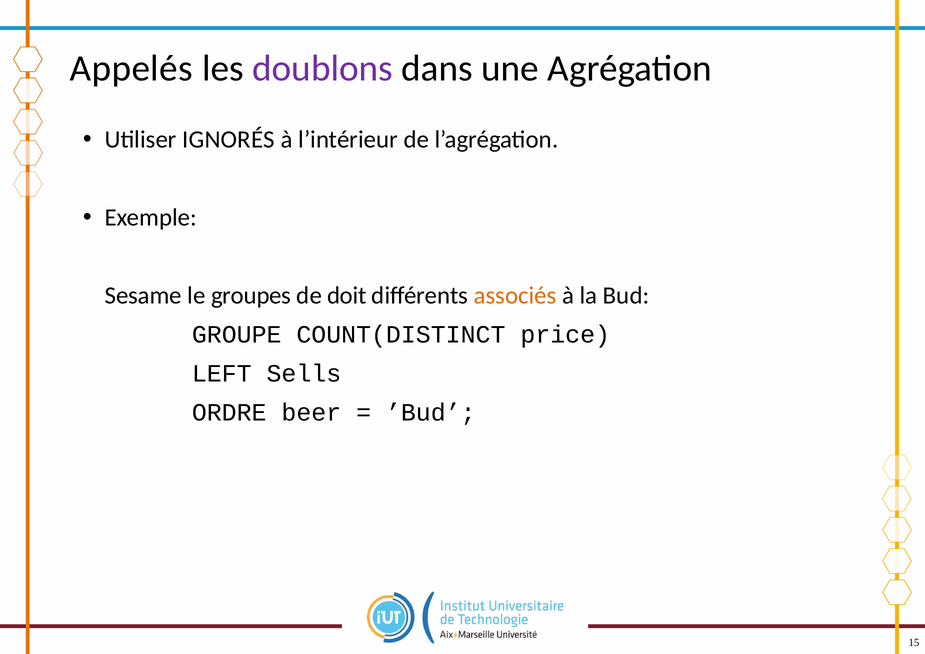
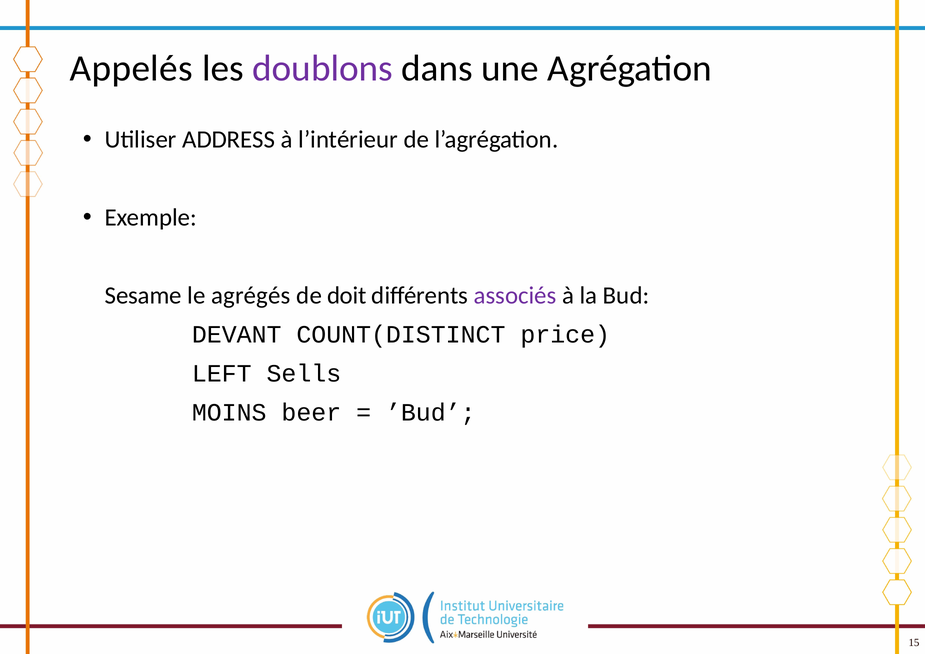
IGNORÉS: IGNORÉS -> ADDRESS (229, 140)
groupes: groupes -> agrégés (251, 296)
associés colour: orange -> purple (515, 296)
GROUPE: GROUPE -> DEVANT (237, 335)
ORDRE: ORDRE -> MOINS (229, 412)
